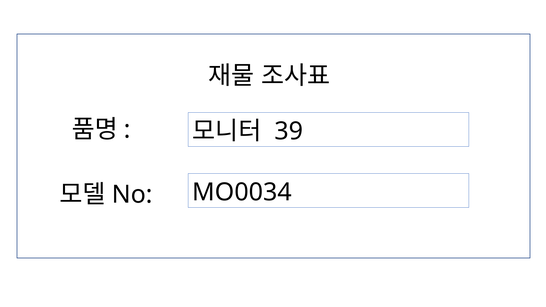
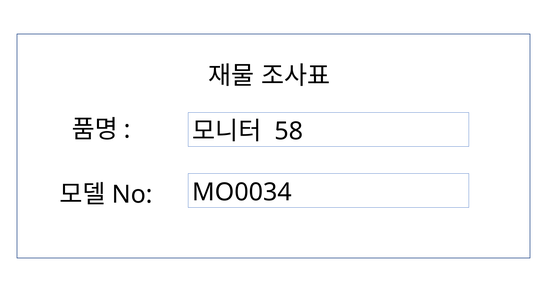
39: 39 -> 58 (289, 131)
